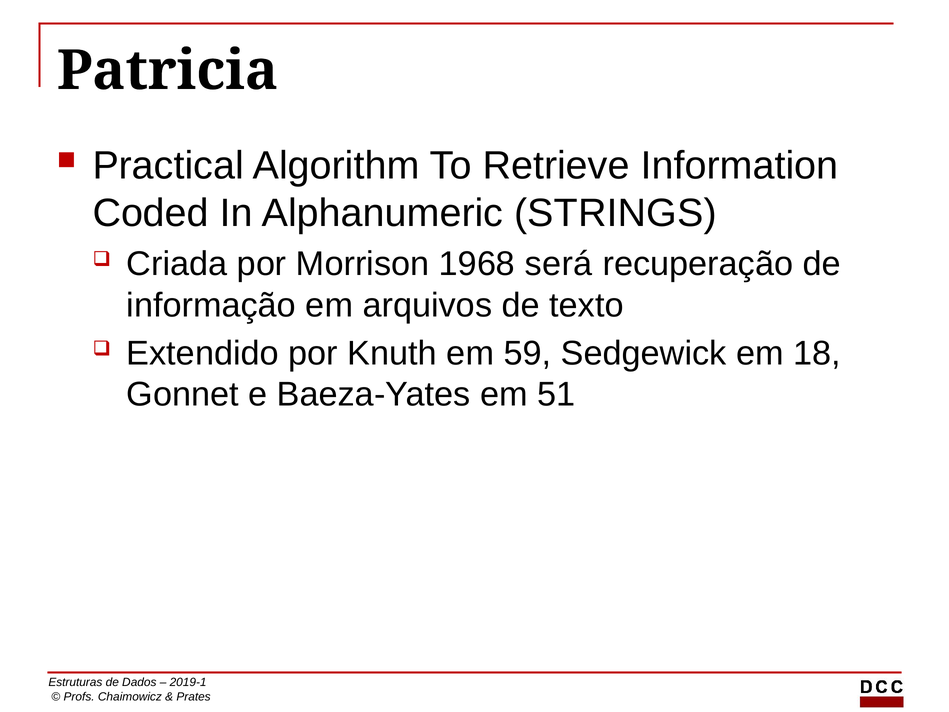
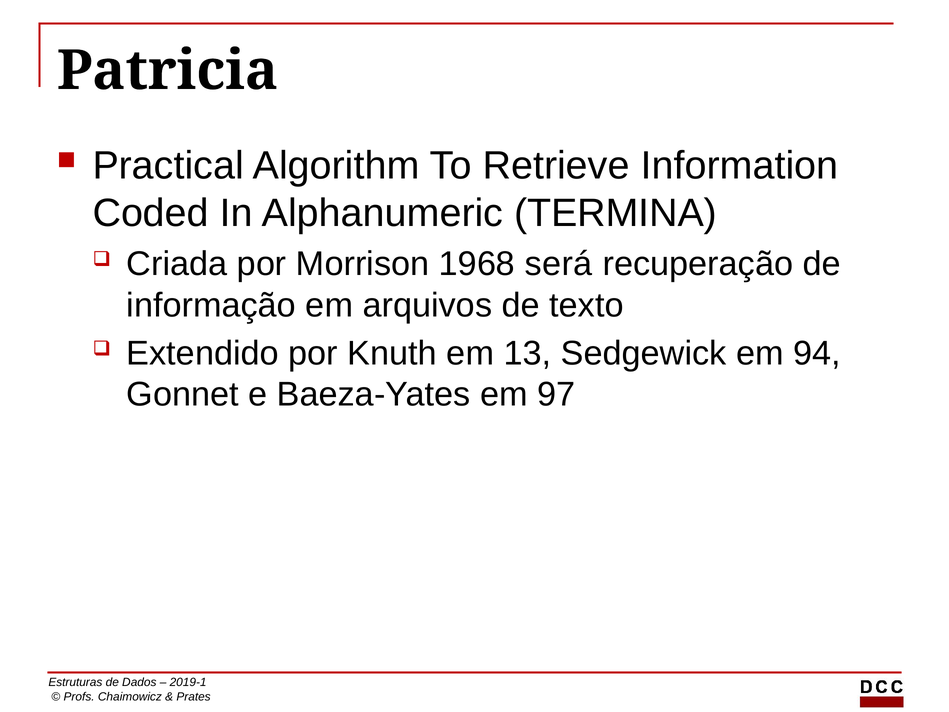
STRINGS: STRINGS -> TERMINA (616, 213)
59: 59 -> 13 (527, 353)
18: 18 -> 94 (817, 353)
51: 51 -> 97 (556, 394)
